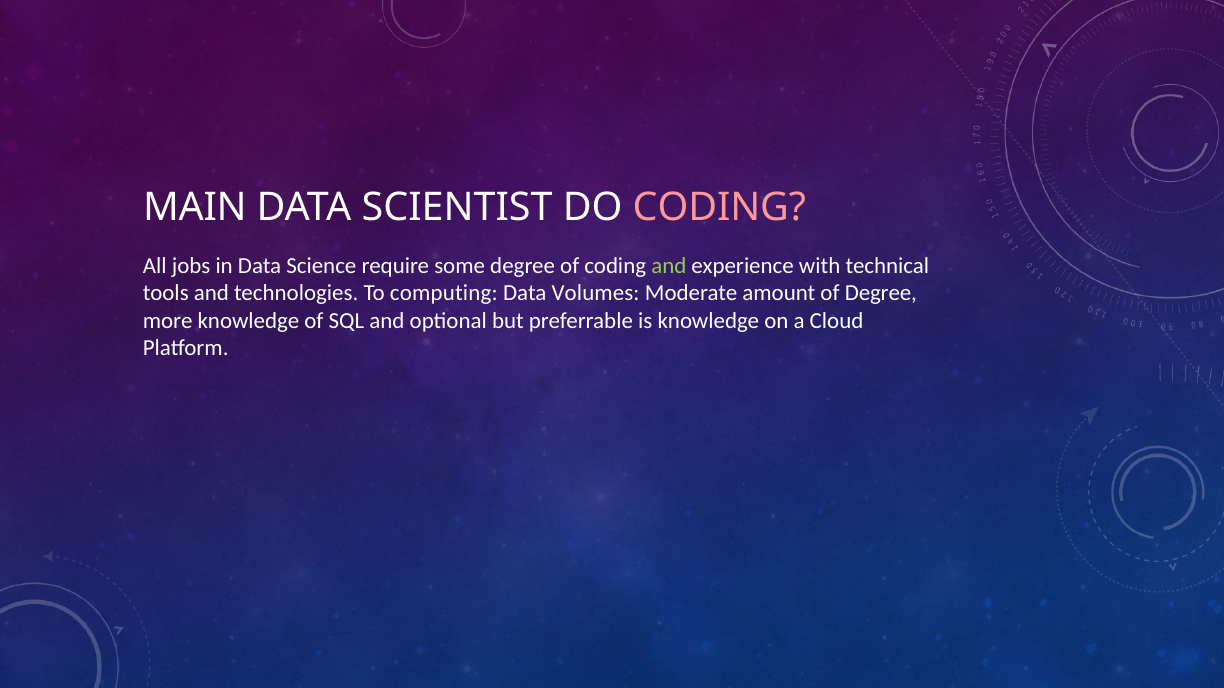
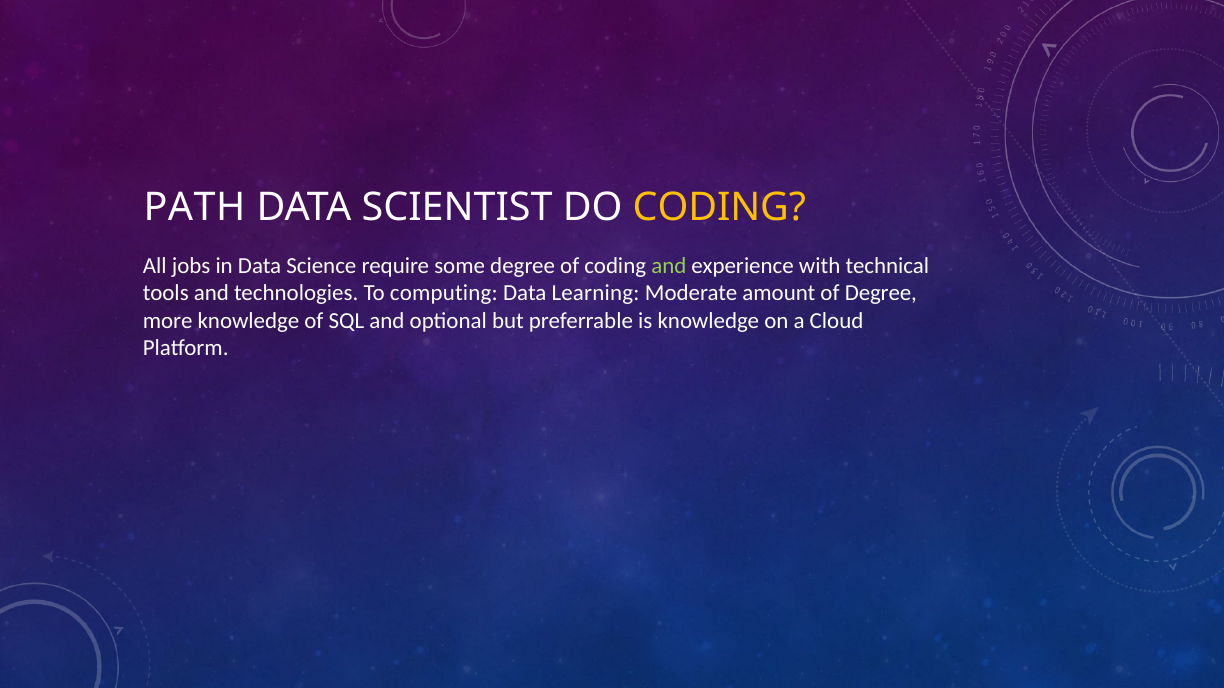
MAIN: MAIN -> PATH (195, 208)
CODING colour: pink -> yellow (719, 208)
Volumes: Volumes -> Learning (596, 293)
